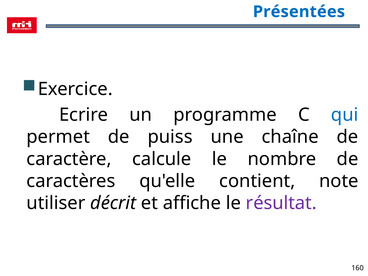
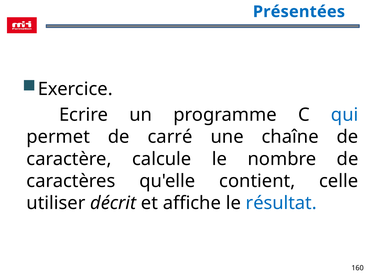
puiss: puiss -> carré (170, 137)
note: note -> celle (339, 181)
résultat colour: purple -> blue (281, 203)
